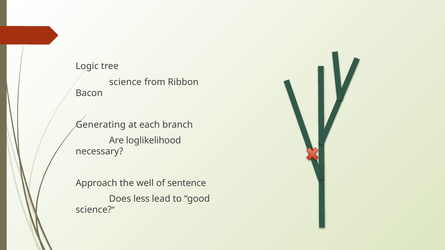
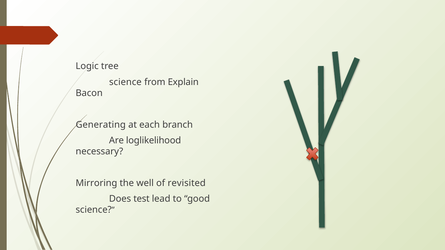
Ribbon: Ribbon -> Explain (183, 82)
Approach: Approach -> Mirroring (96, 183)
sentence: sentence -> revisited (187, 183)
less: less -> test (142, 199)
